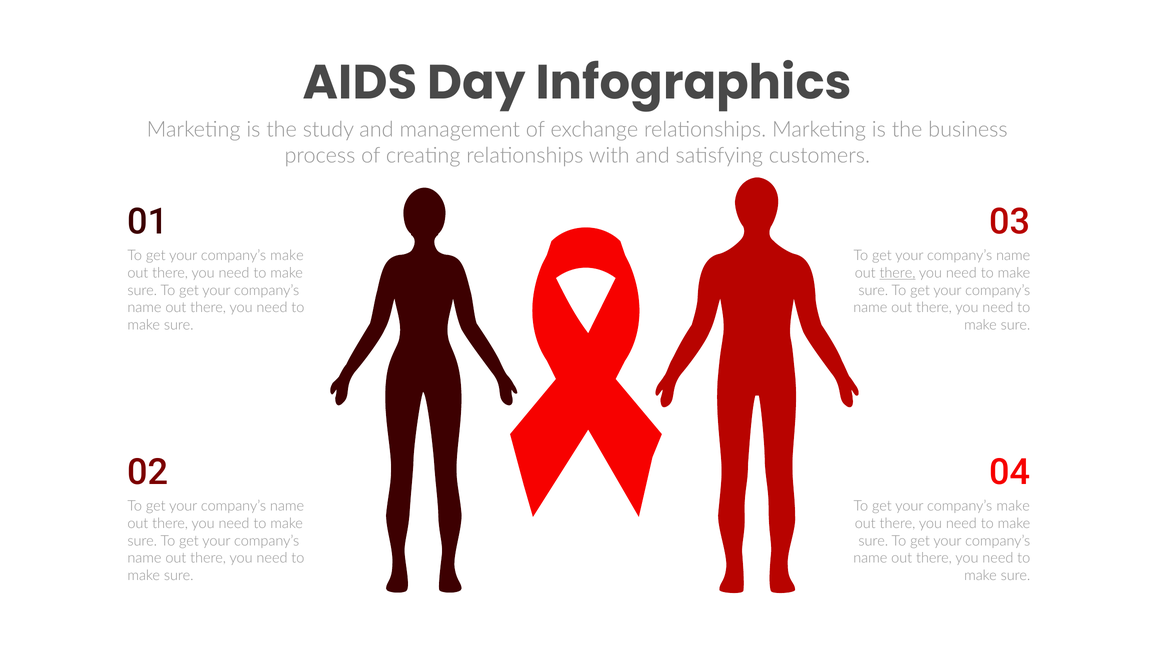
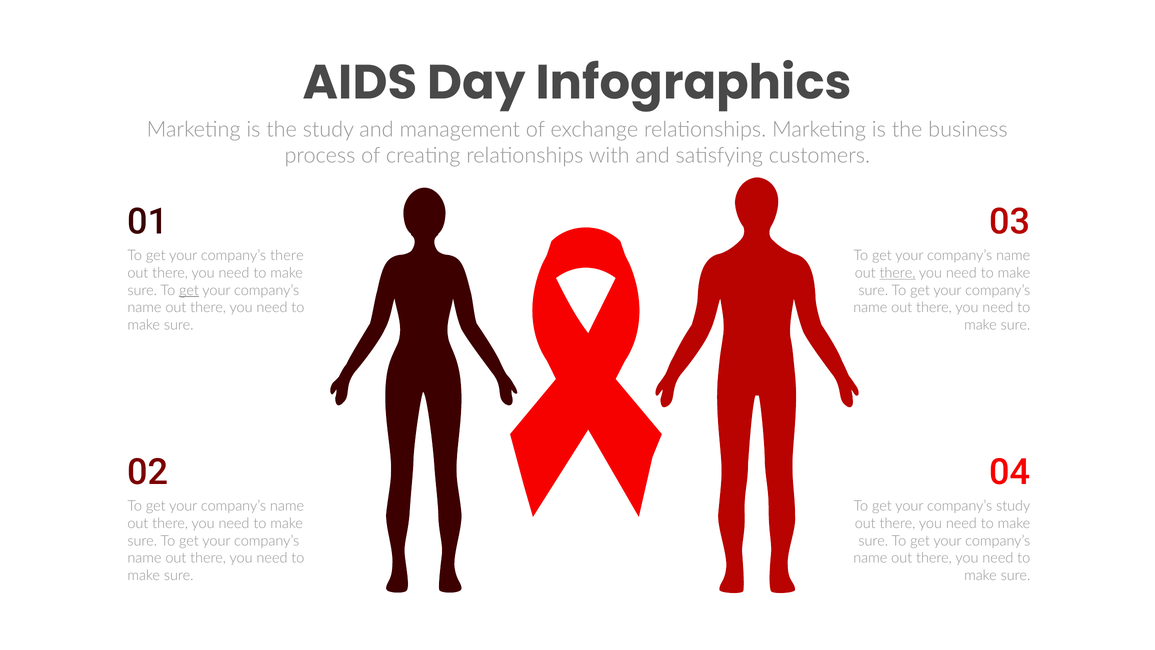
make: make -> there (287, 256)
get underline: none -> present (189, 290)
make: make -> study (1013, 506)
